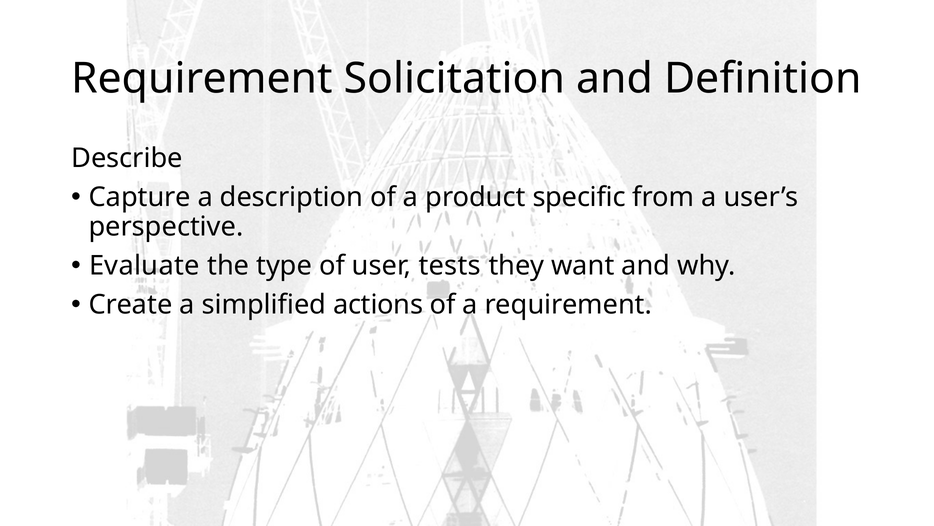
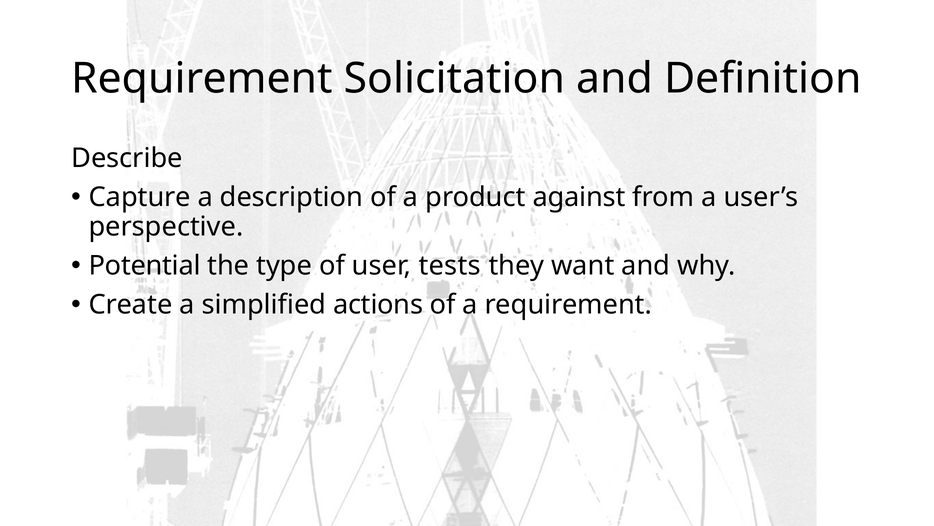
specific: specific -> against (579, 197)
Evaluate: Evaluate -> Potential (145, 265)
